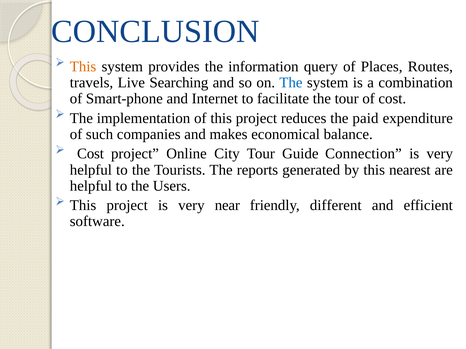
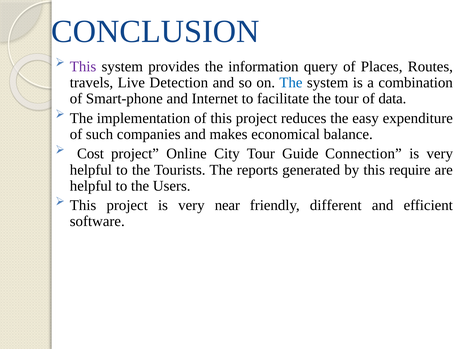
This colour: orange -> purple (83, 67)
Searching: Searching -> Detection (179, 83)
of cost: cost -> data (392, 99)
paid: paid -> easy (366, 118)
nearest: nearest -> require (410, 170)
